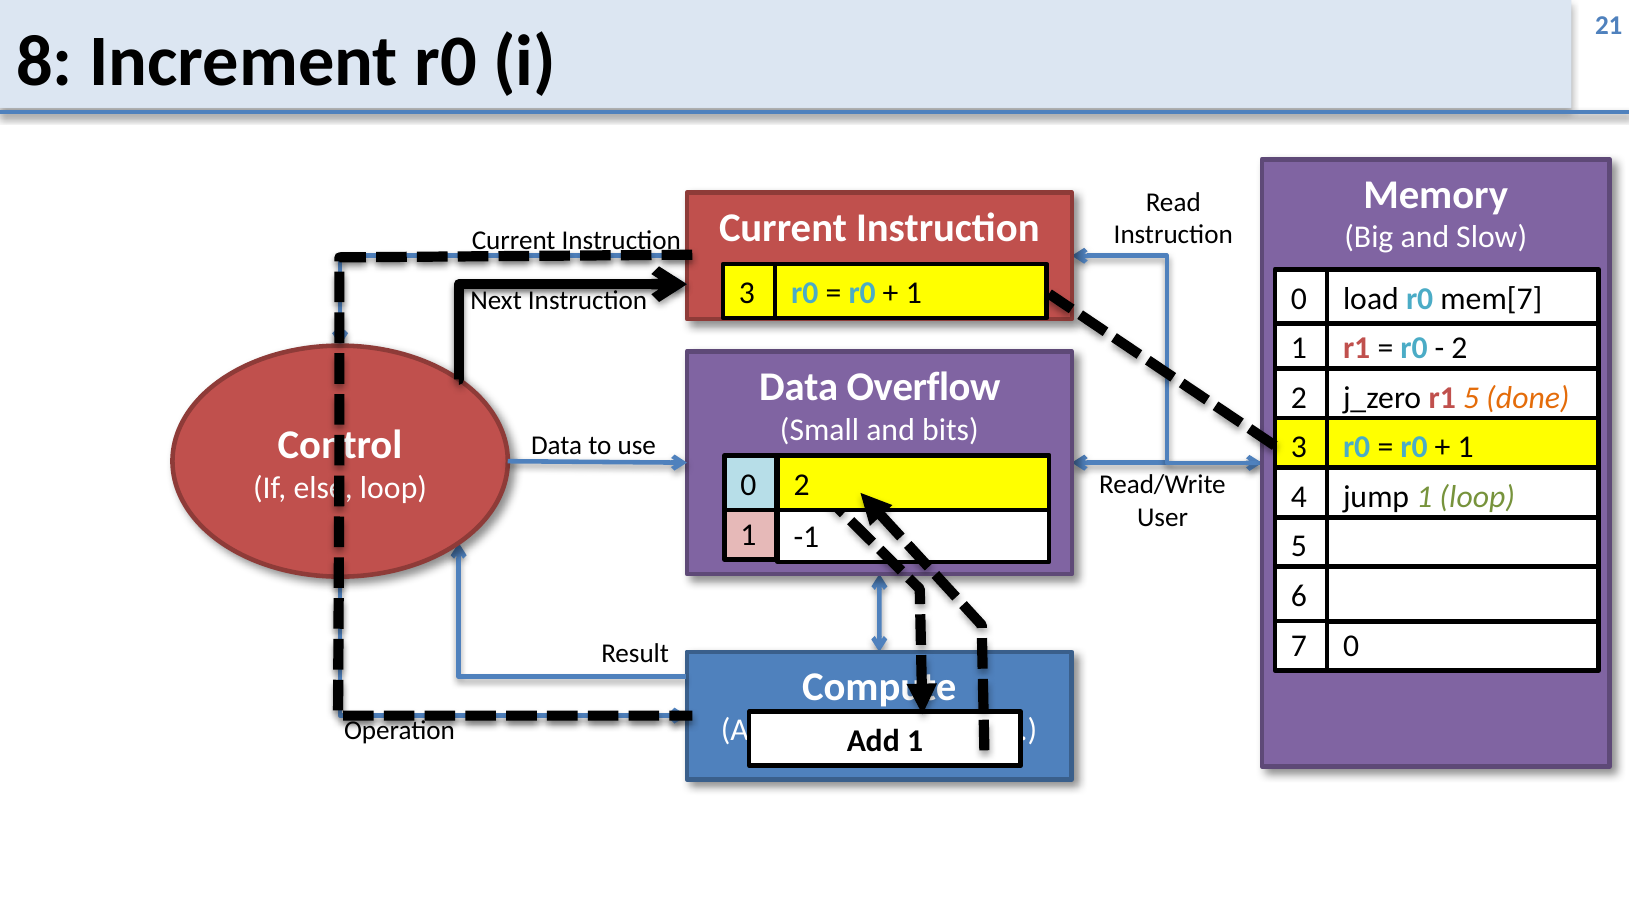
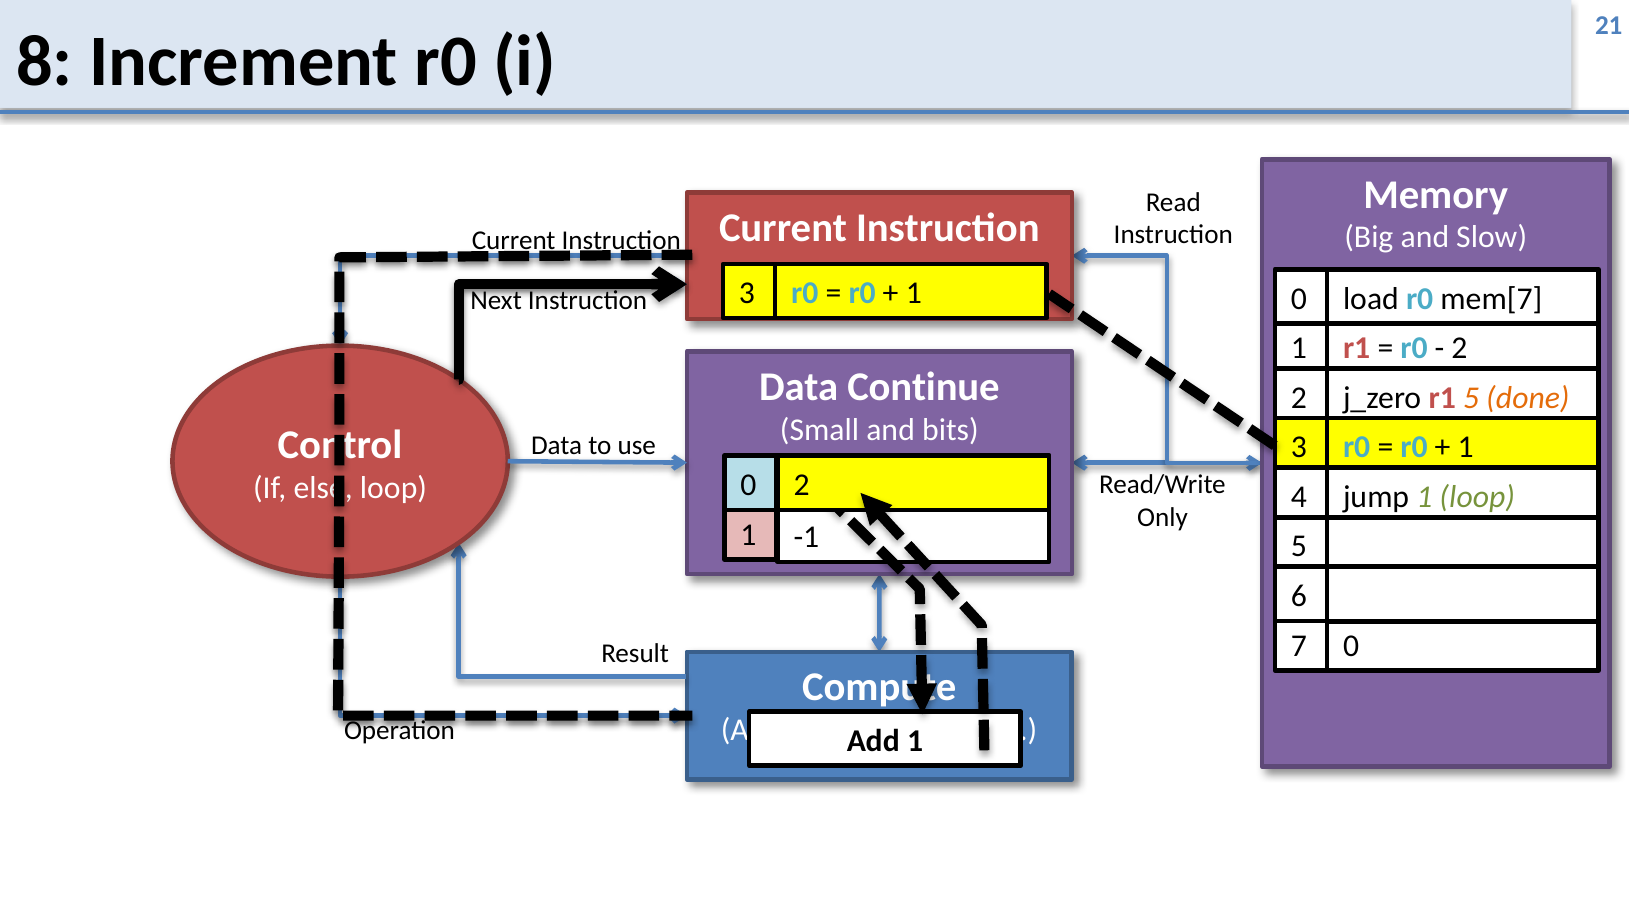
Overflow: Overflow -> Continue (923, 386)
User: User -> Only (1162, 517)
